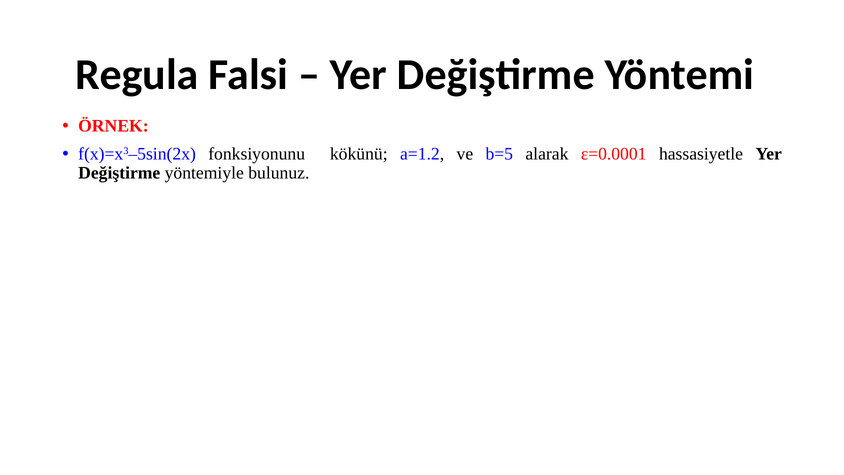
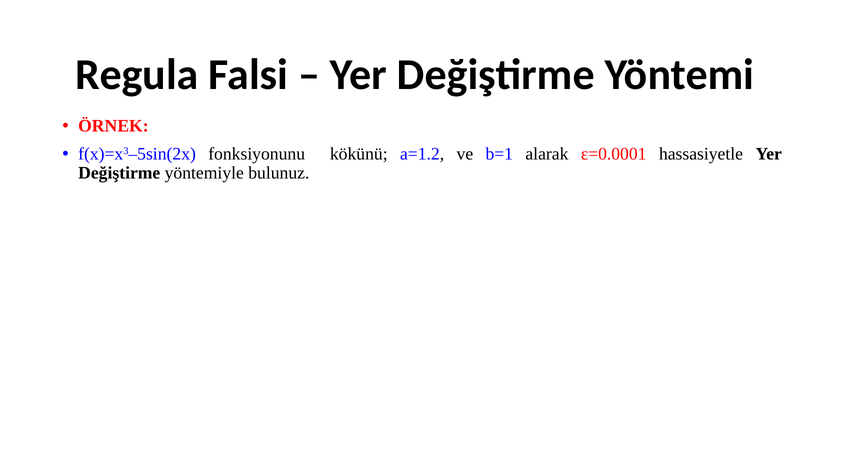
b=5: b=5 -> b=1 (499, 154)
